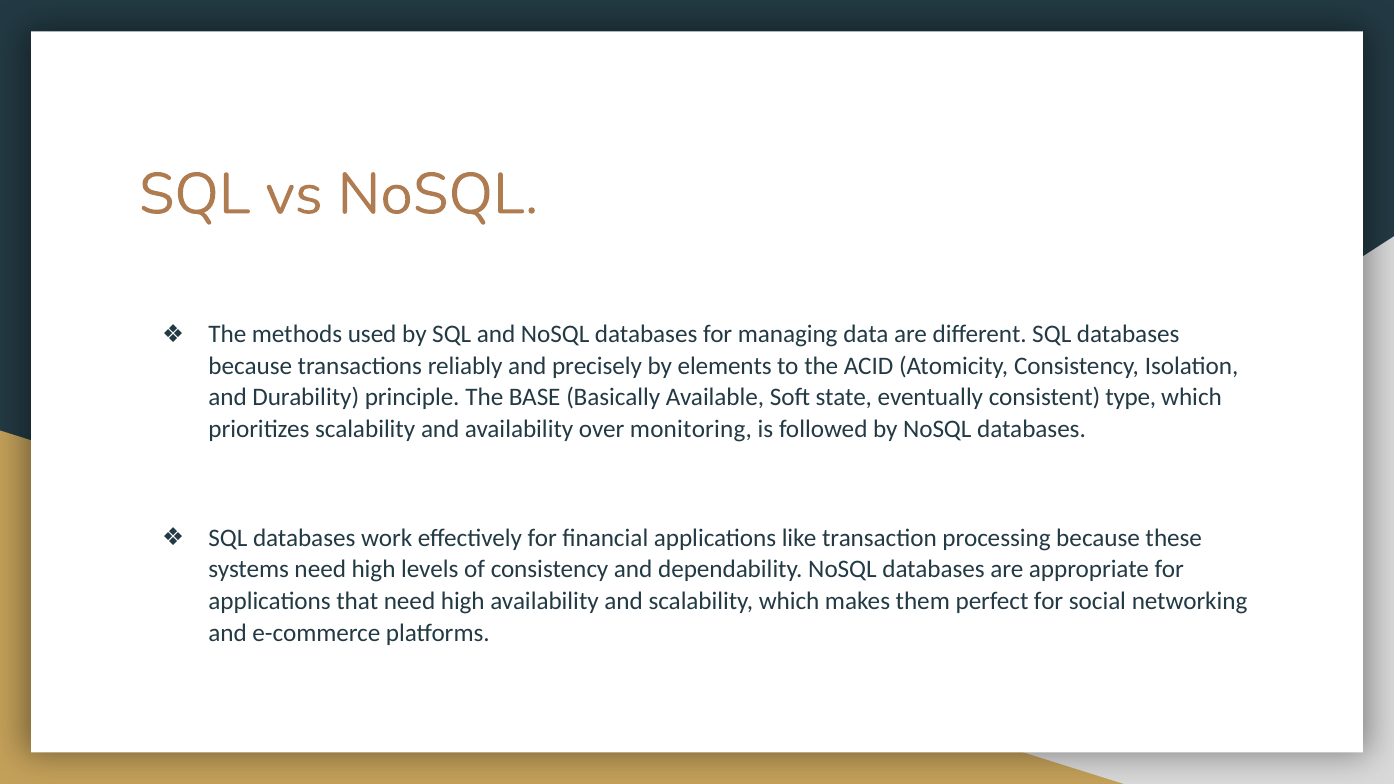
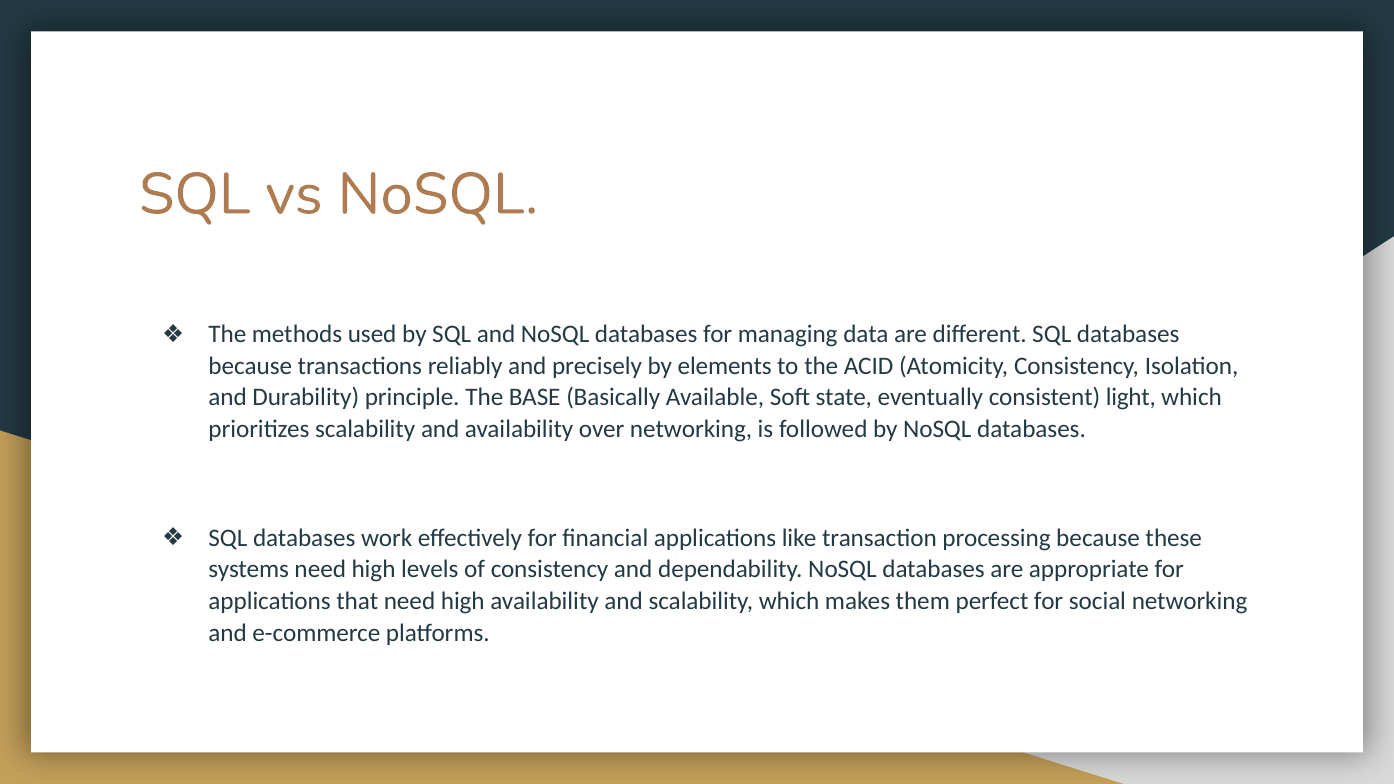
type: type -> light (1131, 398)
over monitoring: monitoring -> networking (691, 429)
